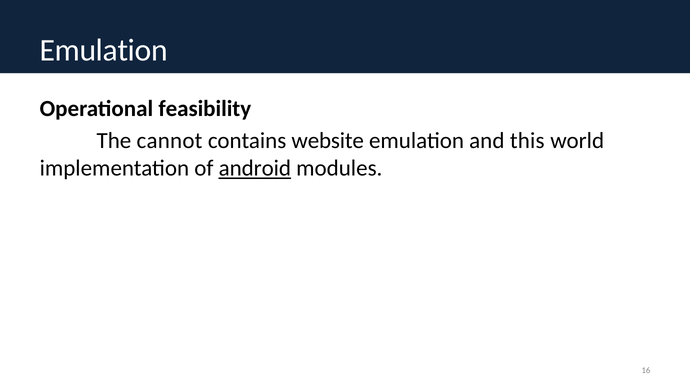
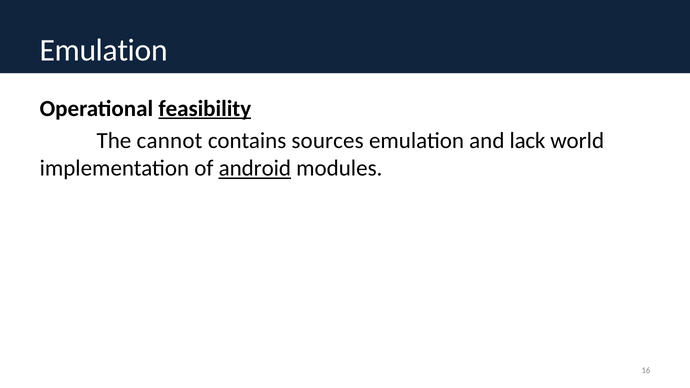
feasibility underline: none -> present (205, 109)
website: website -> sources (328, 141)
this: this -> lack (527, 141)
